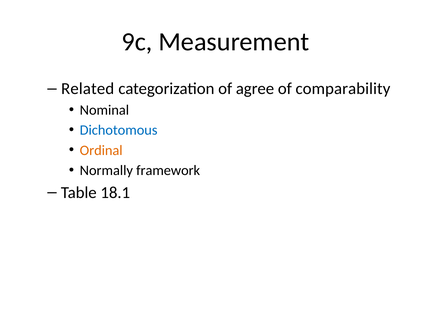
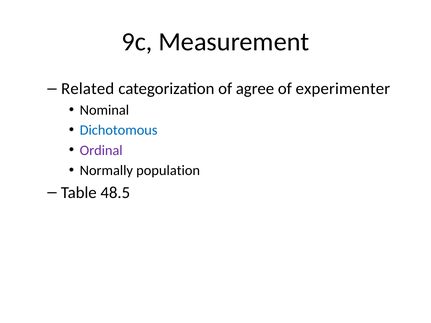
comparability: comparability -> experimenter (343, 89)
Ordinal colour: orange -> purple (101, 150)
framework: framework -> population (168, 171)
18.1: 18.1 -> 48.5 (115, 193)
